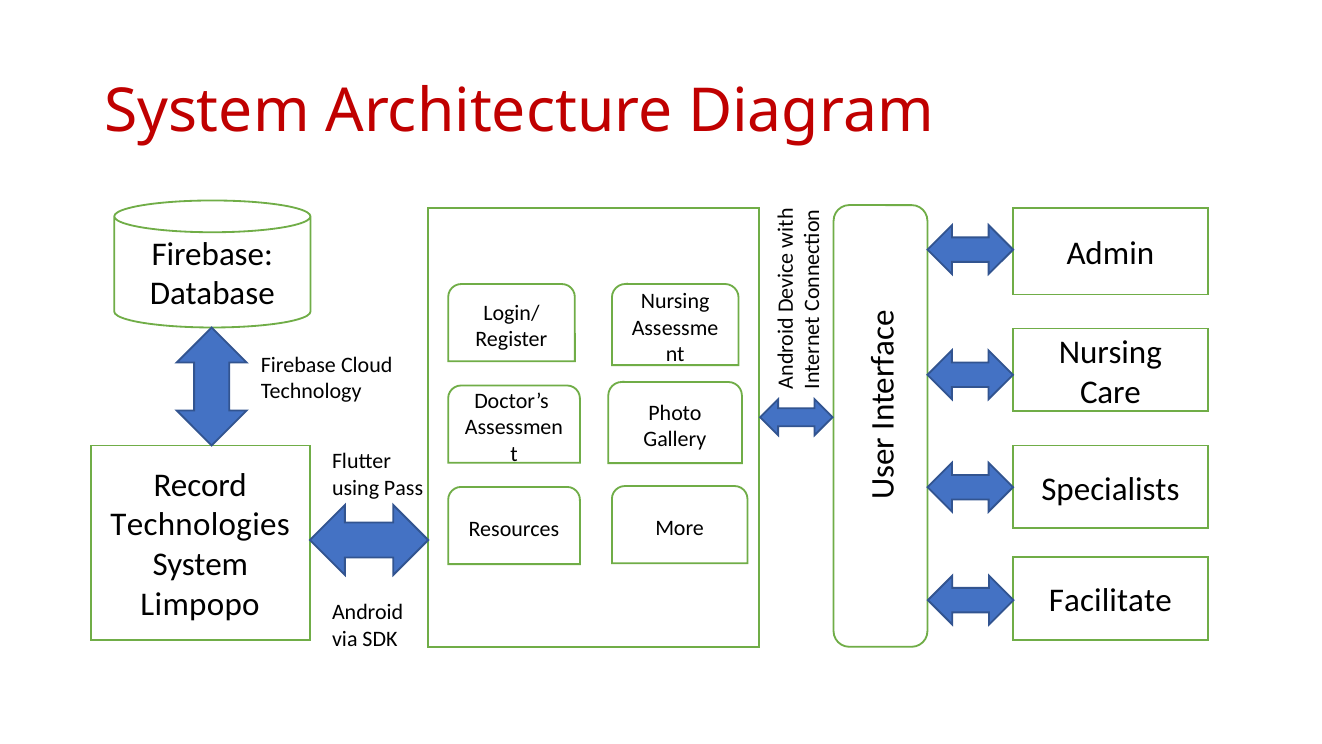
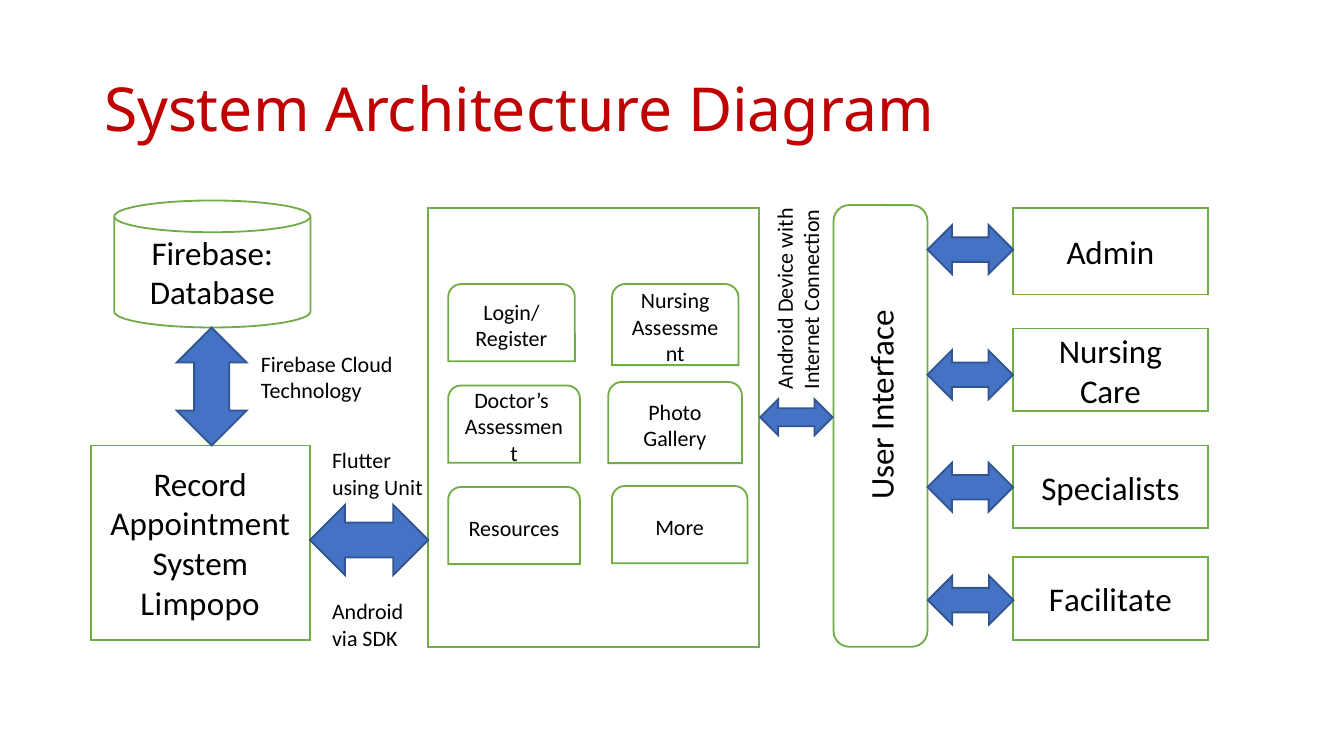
Pass: Pass -> Unit (403, 488)
Technologies: Technologies -> Appointment (200, 525)
